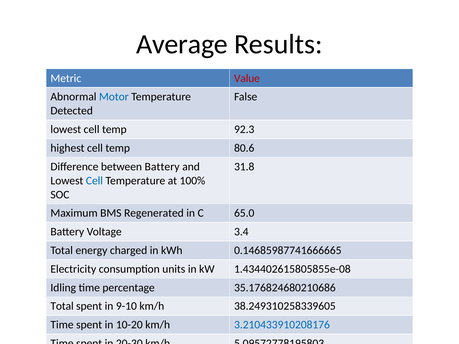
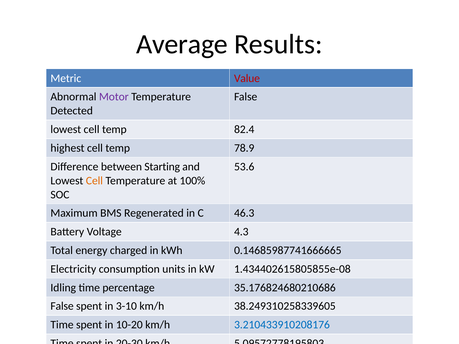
Motor colour: blue -> purple (114, 97)
92.3: 92.3 -> 82.4 (244, 130)
80.6: 80.6 -> 78.9 (244, 148)
between Battery: Battery -> Starting (162, 167)
31.8: 31.8 -> 53.6 (244, 167)
Cell colour: blue -> orange (94, 181)
65.0: 65.0 -> 46.3 (244, 213)
3.4: 3.4 -> 4.3 (241, 232)
Total: Total -> False (62, 306)
9-10: 9-10 -> 3-10 (126, 306)
